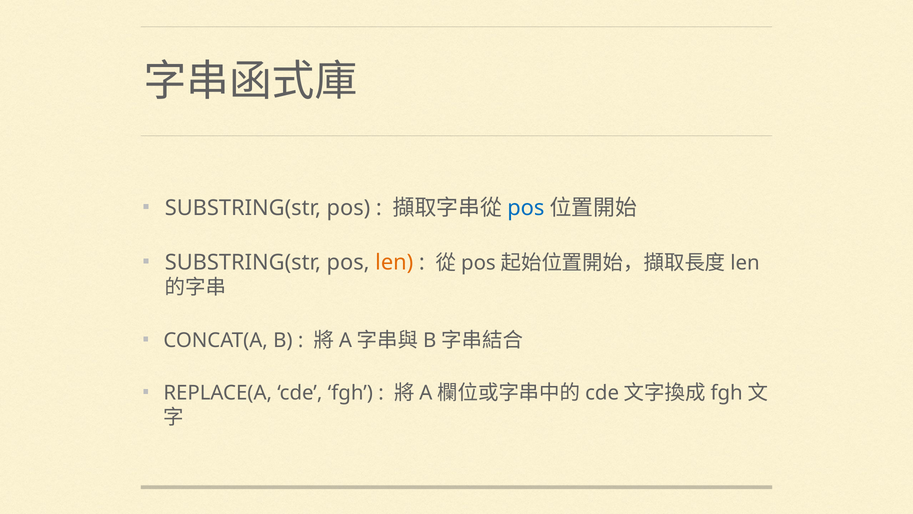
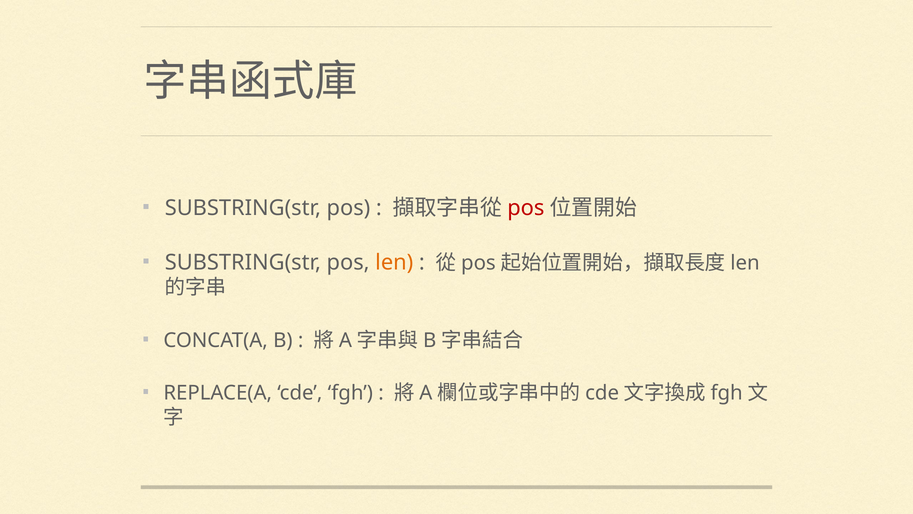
pos colour: blue -> red (526, 208)
